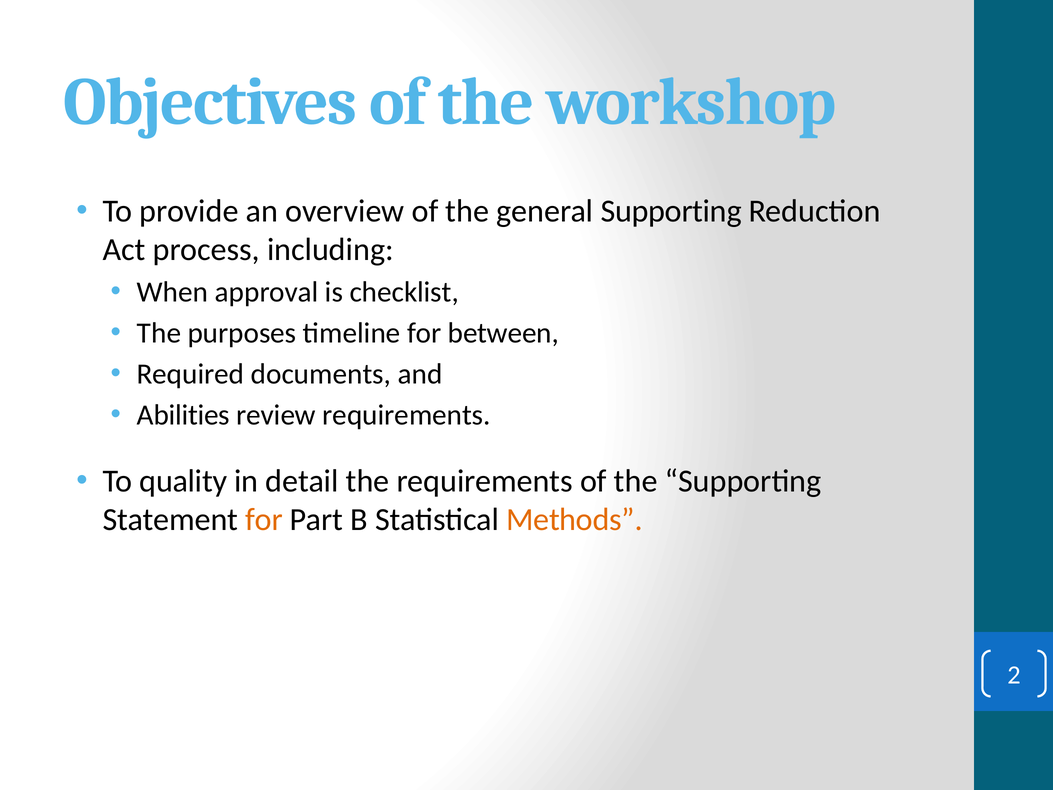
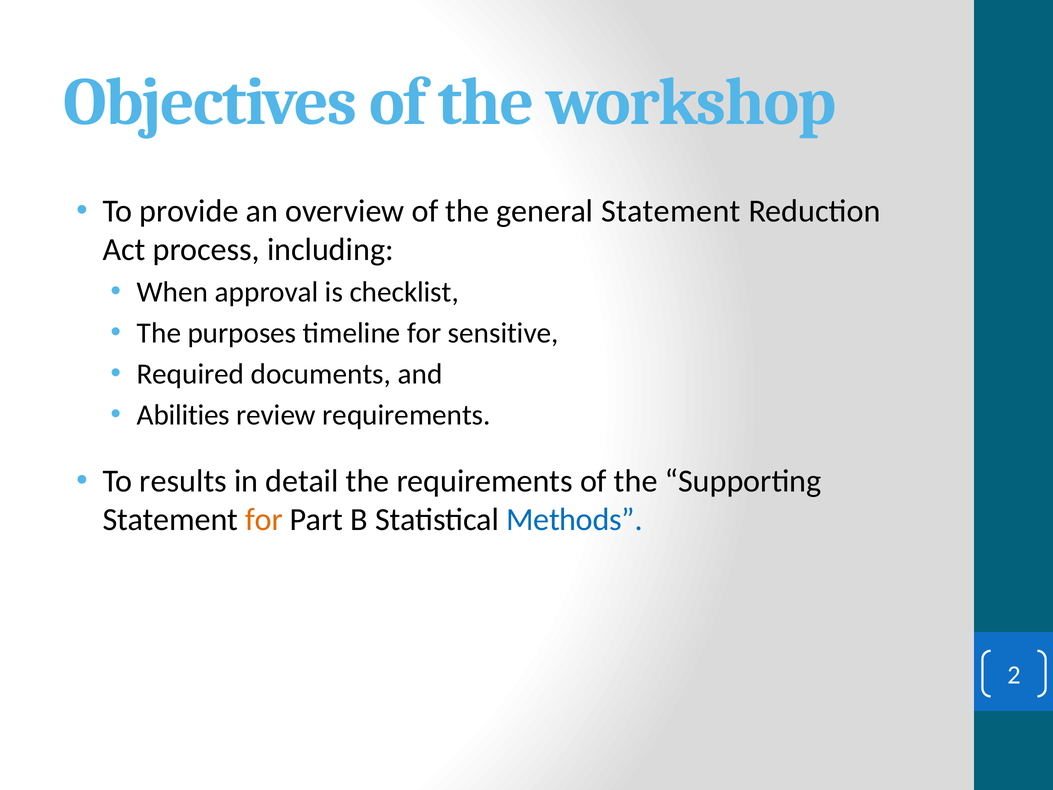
general Supporting: Supporting -> Statement (671, 211)
between: between -> sensitive (503, 333)
quality: quality -> results (183, 481)
Methods colour: orange -> blue (574, 520)
